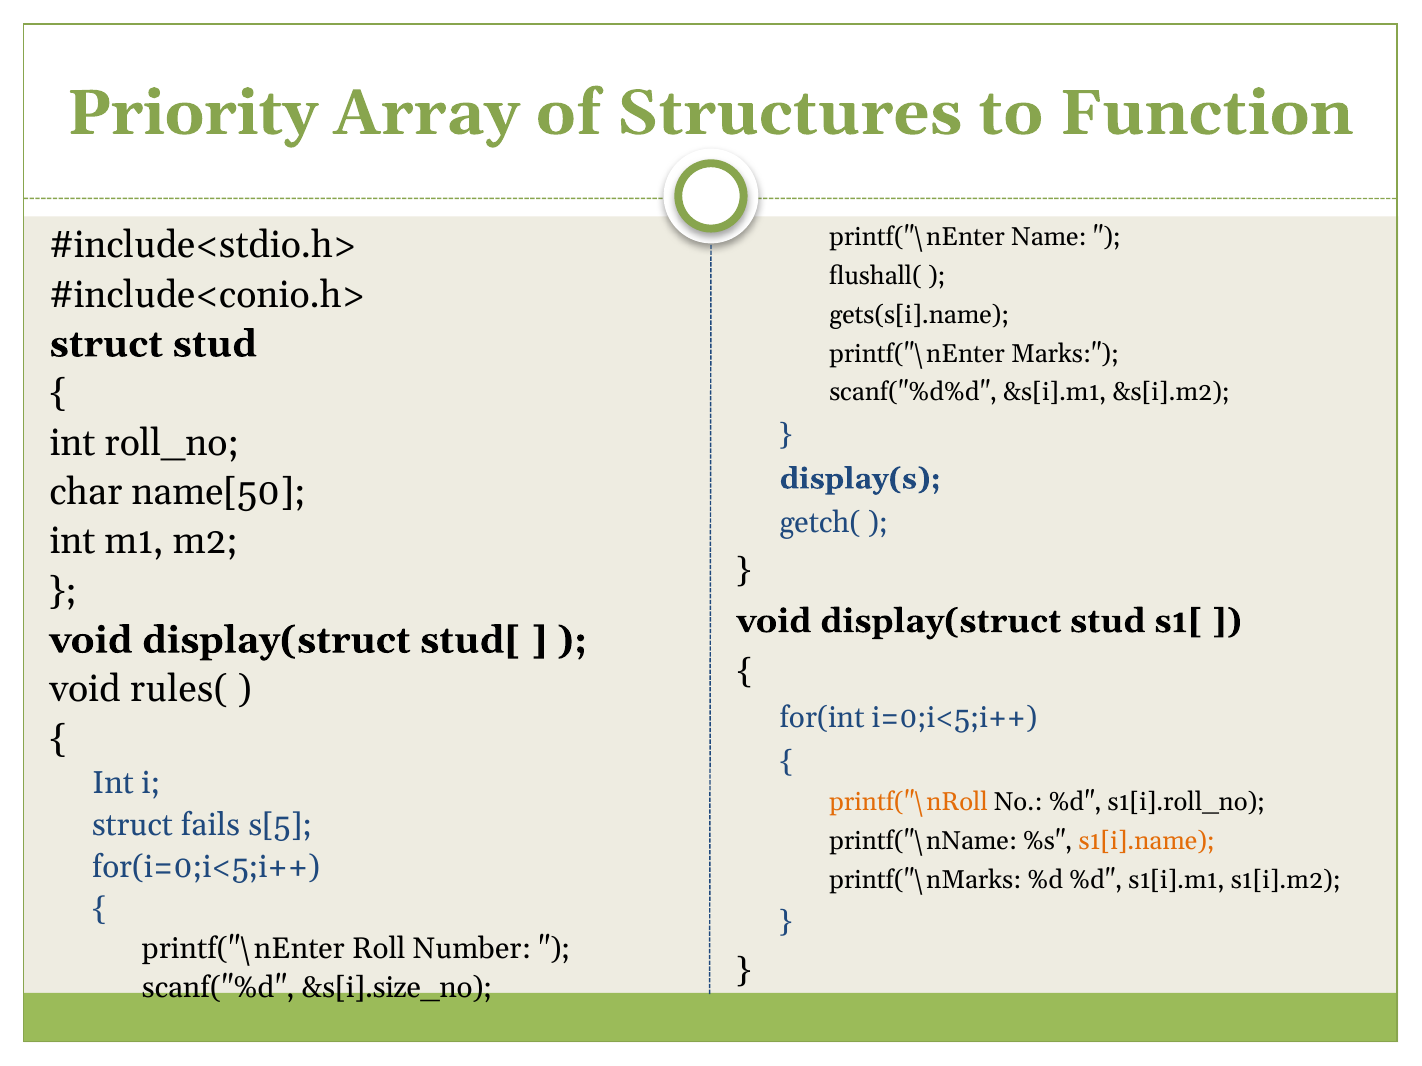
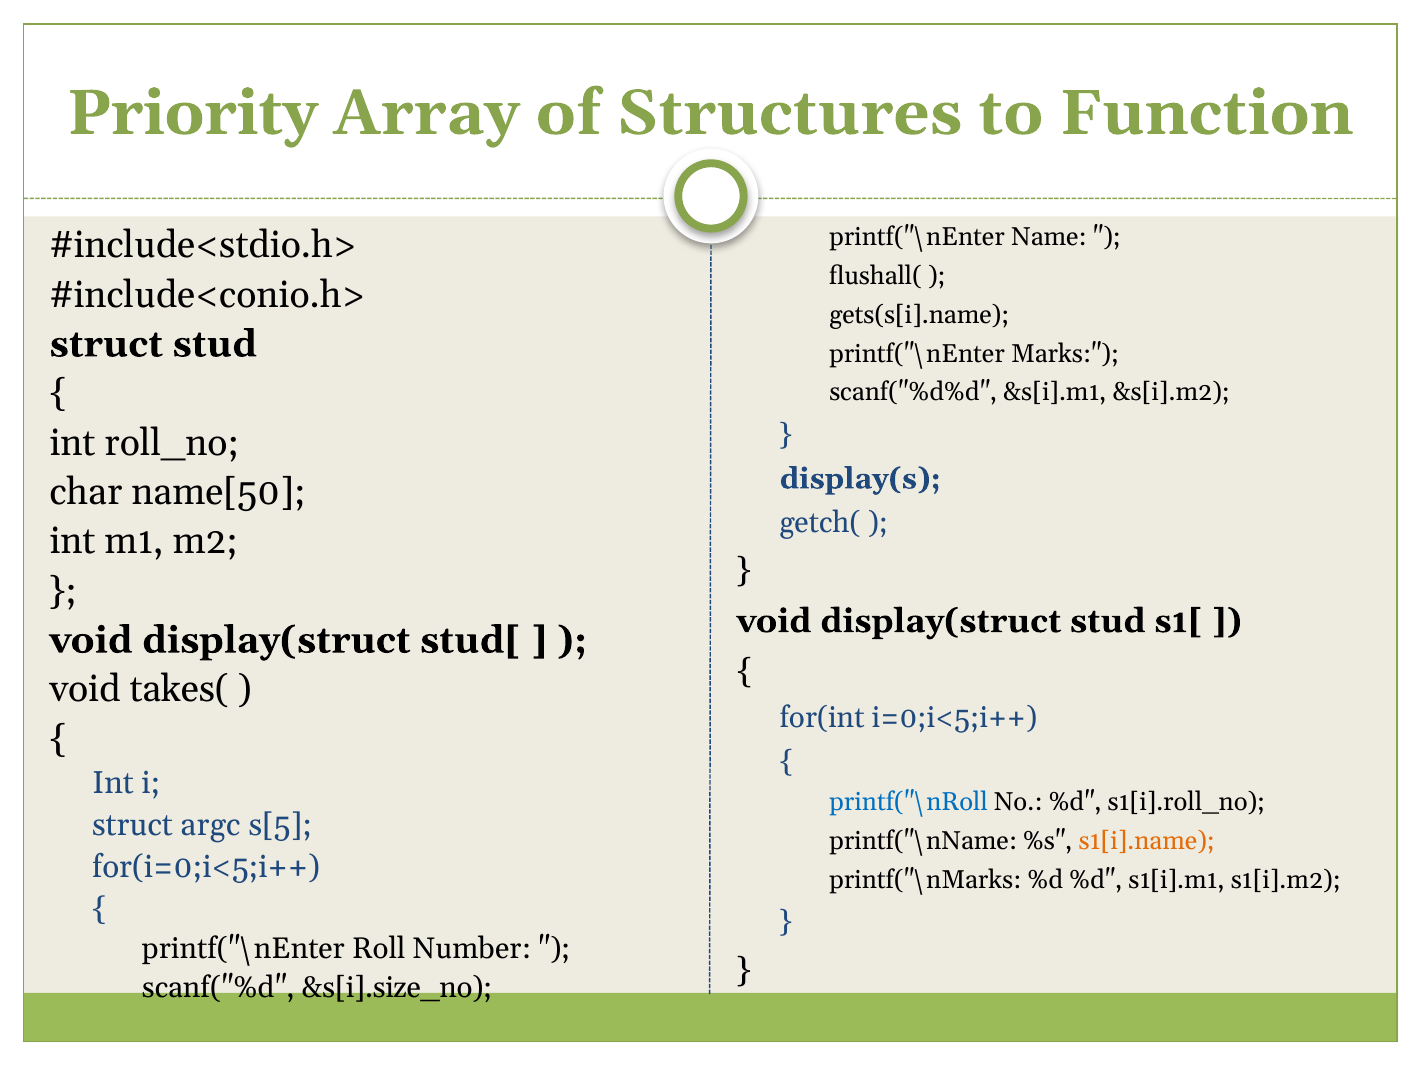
rules(: rules( -> takes( (179, 690)
printf("\nRoll colour: orange -> blue (909, 803)
fails: fails -> argc (210, 825)
